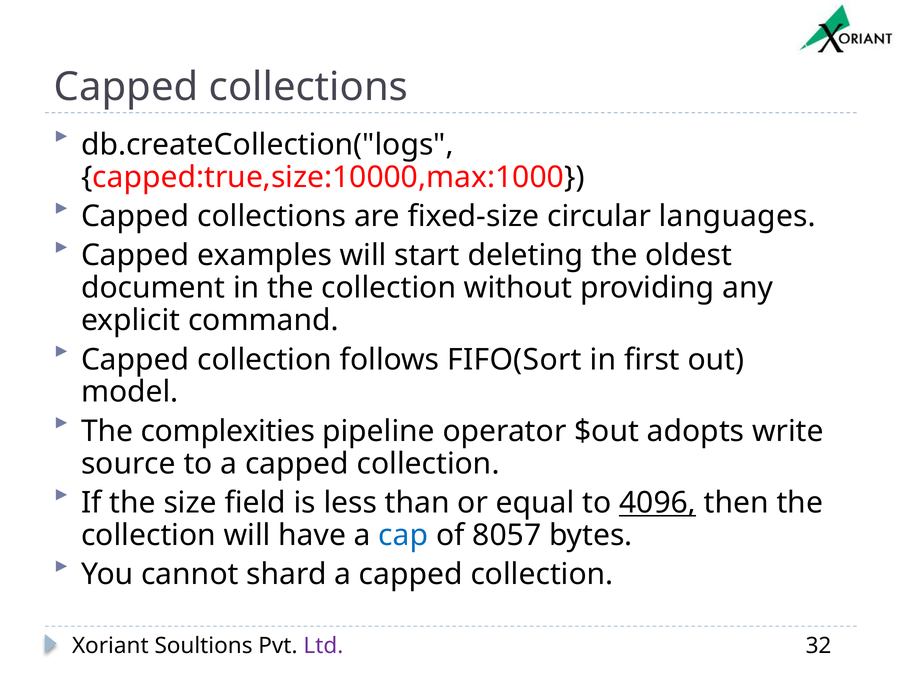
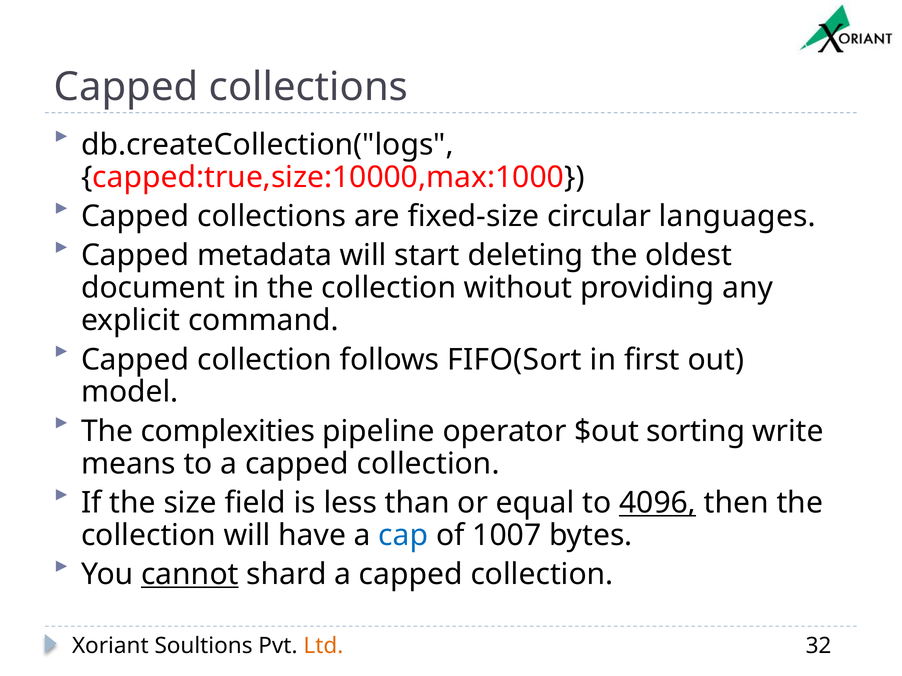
examples: examples -> metadata (265, 256)
adopts: adopts -> sorting (696, 432)
source: source -> means (128, 464)
8057: 8057 -> 1007 (507, 536)
cannot underline: none -> present (190, 575)
Ltd colour: purple -> orange (323, 646)
